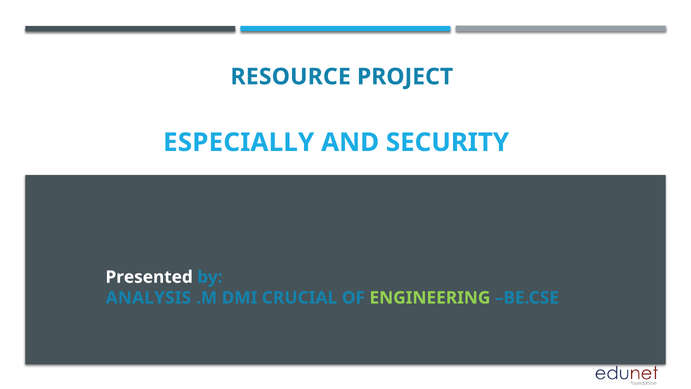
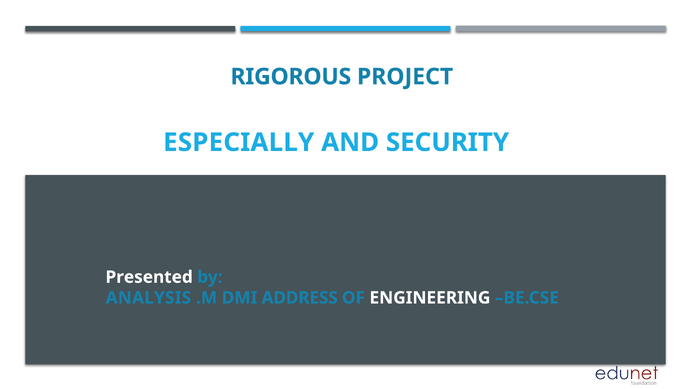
RESOURCE: RESOURCE -> RIGOROUS (291, 77)
CRUCIAL: CRUCIAL -> ADDRESS (300, 298)
ENGINEERING colour: light green -> white (430, 298)
